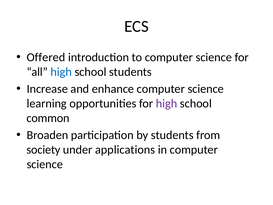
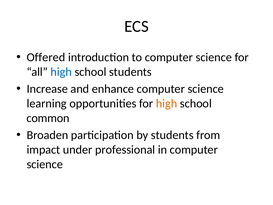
high colour: purple -> orange (167, 103)
society: society -> impact (43, 150)
applications: applications -> professional (125, 150)
